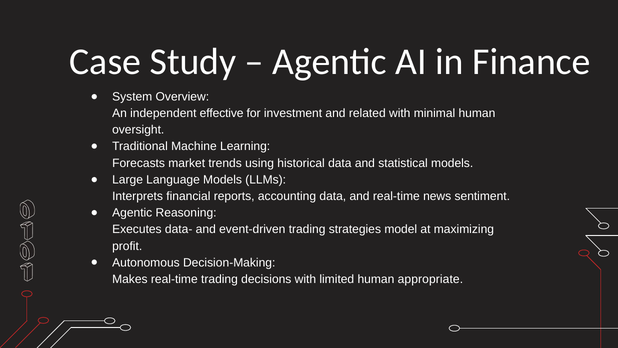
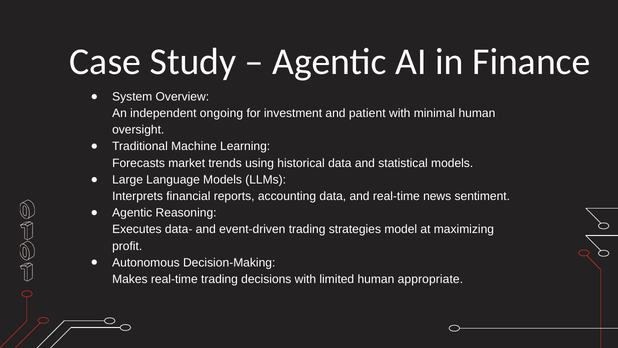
effective: effective -> ongoing (221, 113)
related: related -> patient (367, 113)
